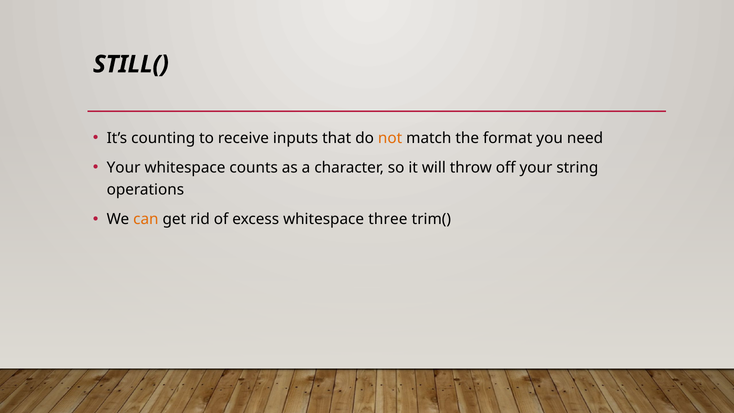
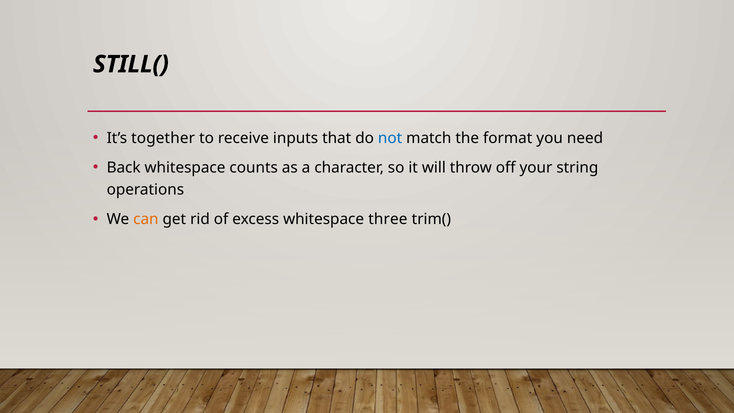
counting: counting -> together (163, 138)
not colour: orange -> blue (390, 138)
Your: Your -> Back (124, 168)
